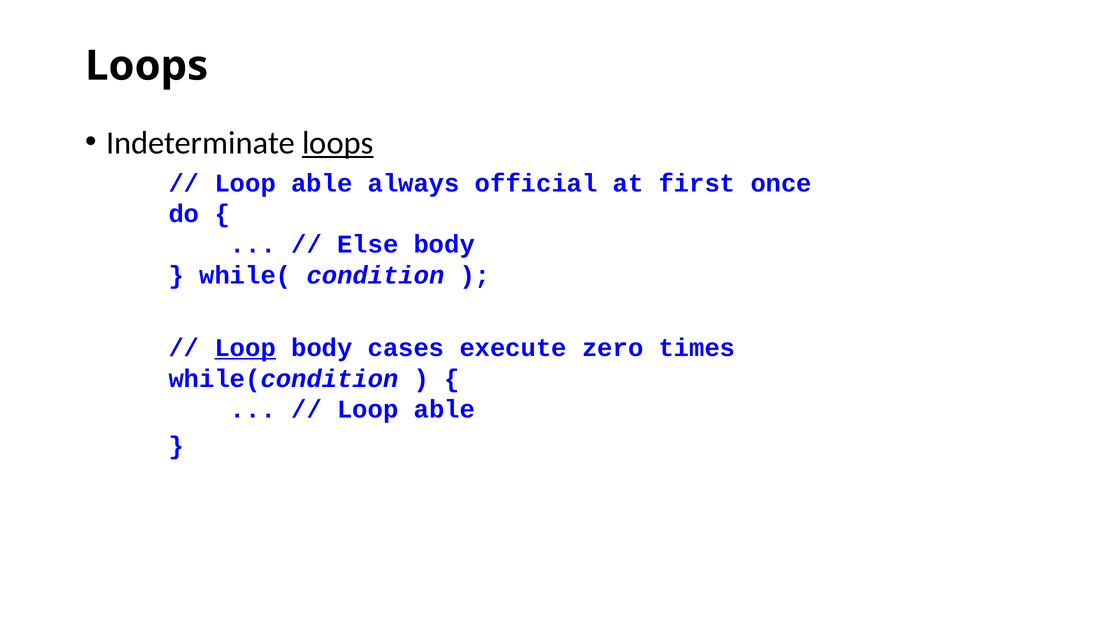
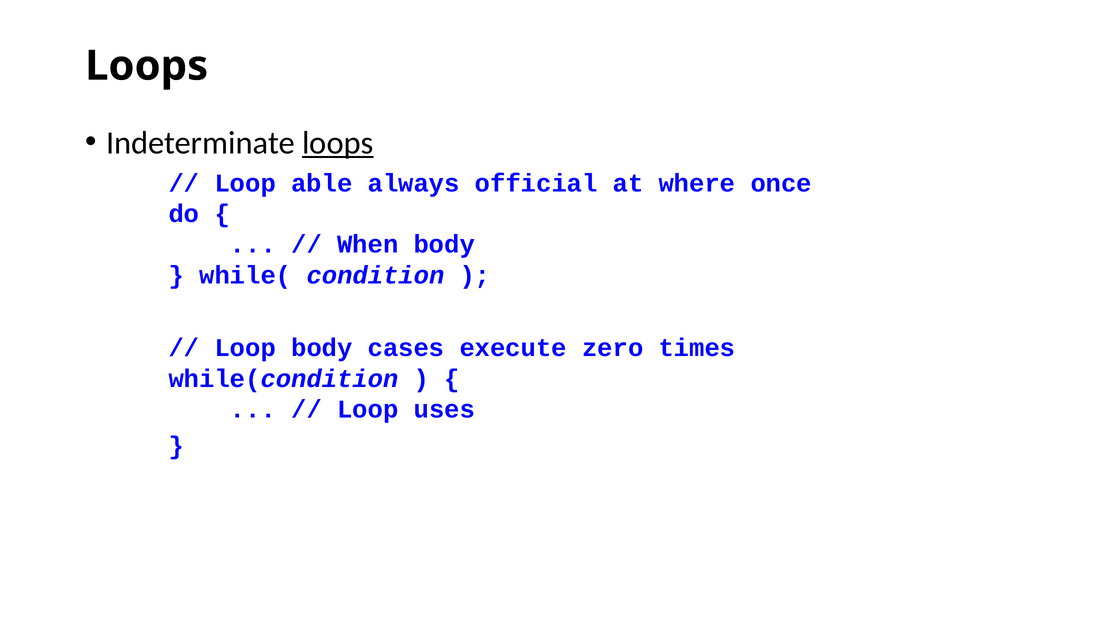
first: first -> where (697, 183)
Else: Else -> When (368, 245)
Loop underline: present -> none (245, 348)
able: able -> uses (444, 410)
